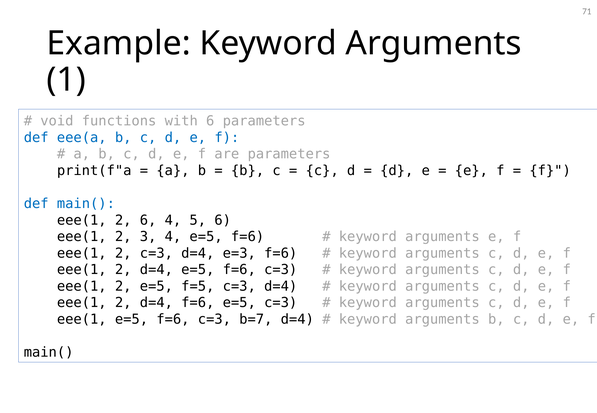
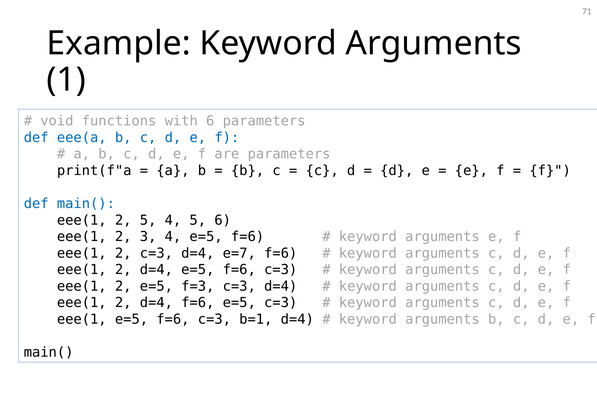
2 6: 6 -> 5 (148, 220)
e=3: e=3 -> e=7 (239, 253)
f=5: f=5 -> f=3 (198, 286)
b=7: b=7 -> b=1 (256, 320)
